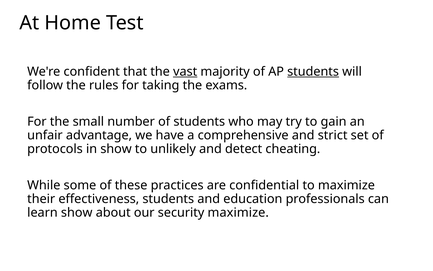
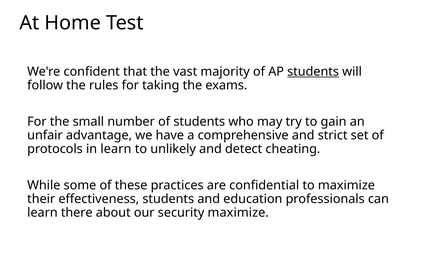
vast underline: present -> none (185, 71)
in show: show -> learn (116, 149)
learn show: show -> there (77, 212)
